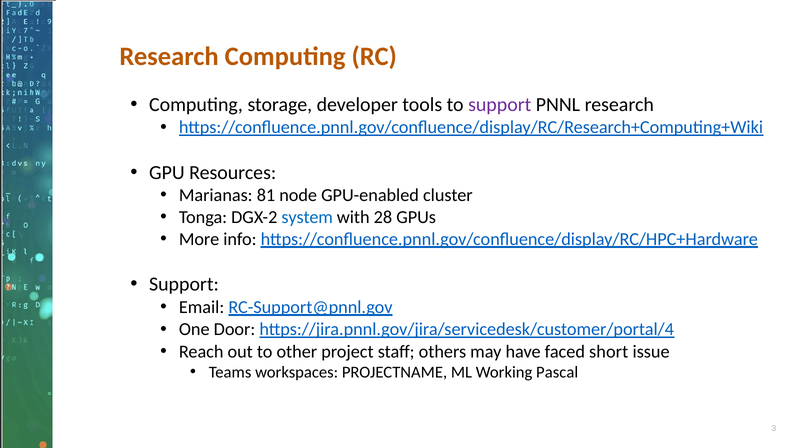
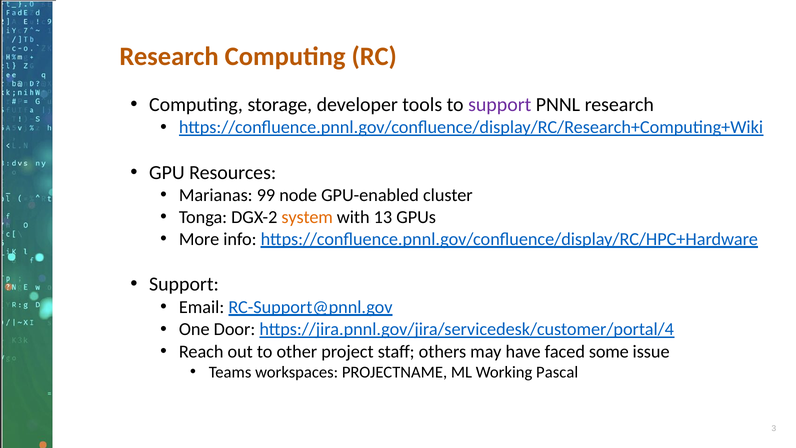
81: 81 -> 99 (266, 195)
system colour: blue -> orange (307, 217)
28: 28 -> 13 (383, 217)
short: short -> some (609, 351)
